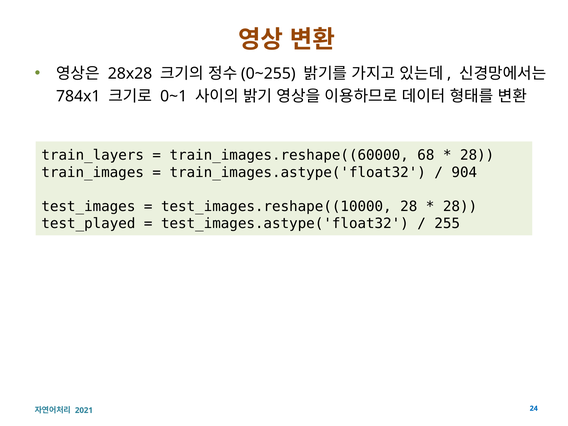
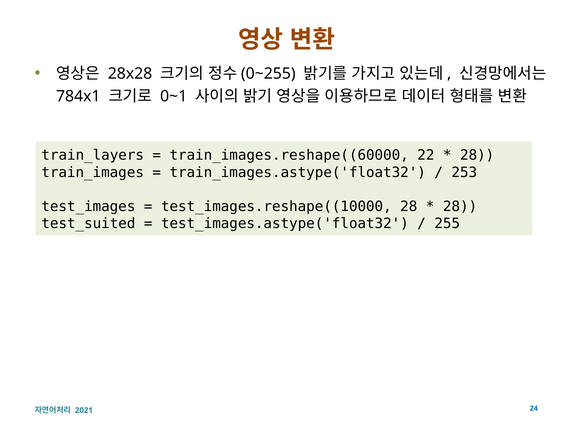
68: 68 -> 22 (426, 155)
904: 904 -> 253 (464, 172)
test_played: test_played -> test_suited (88, 223)
